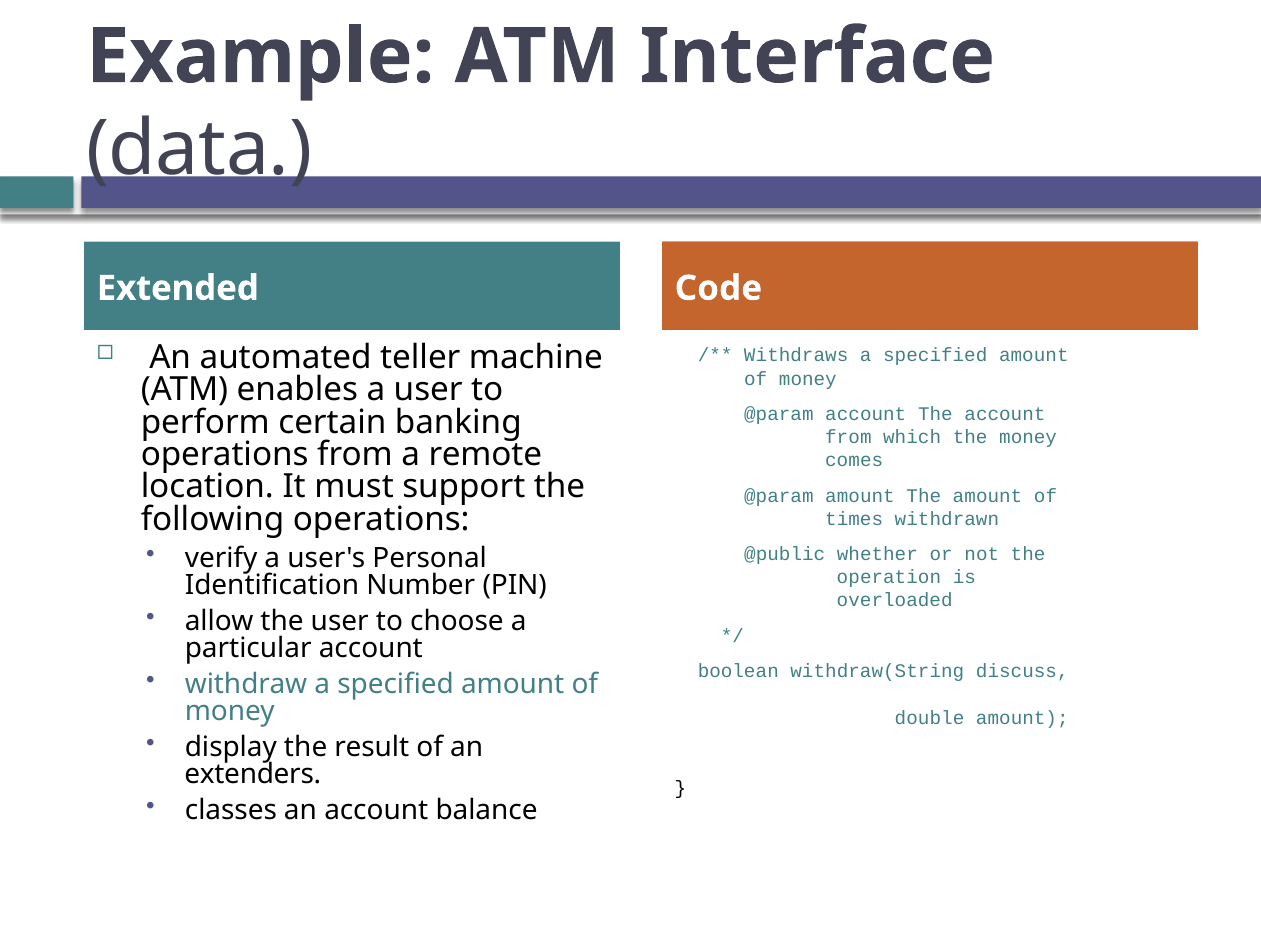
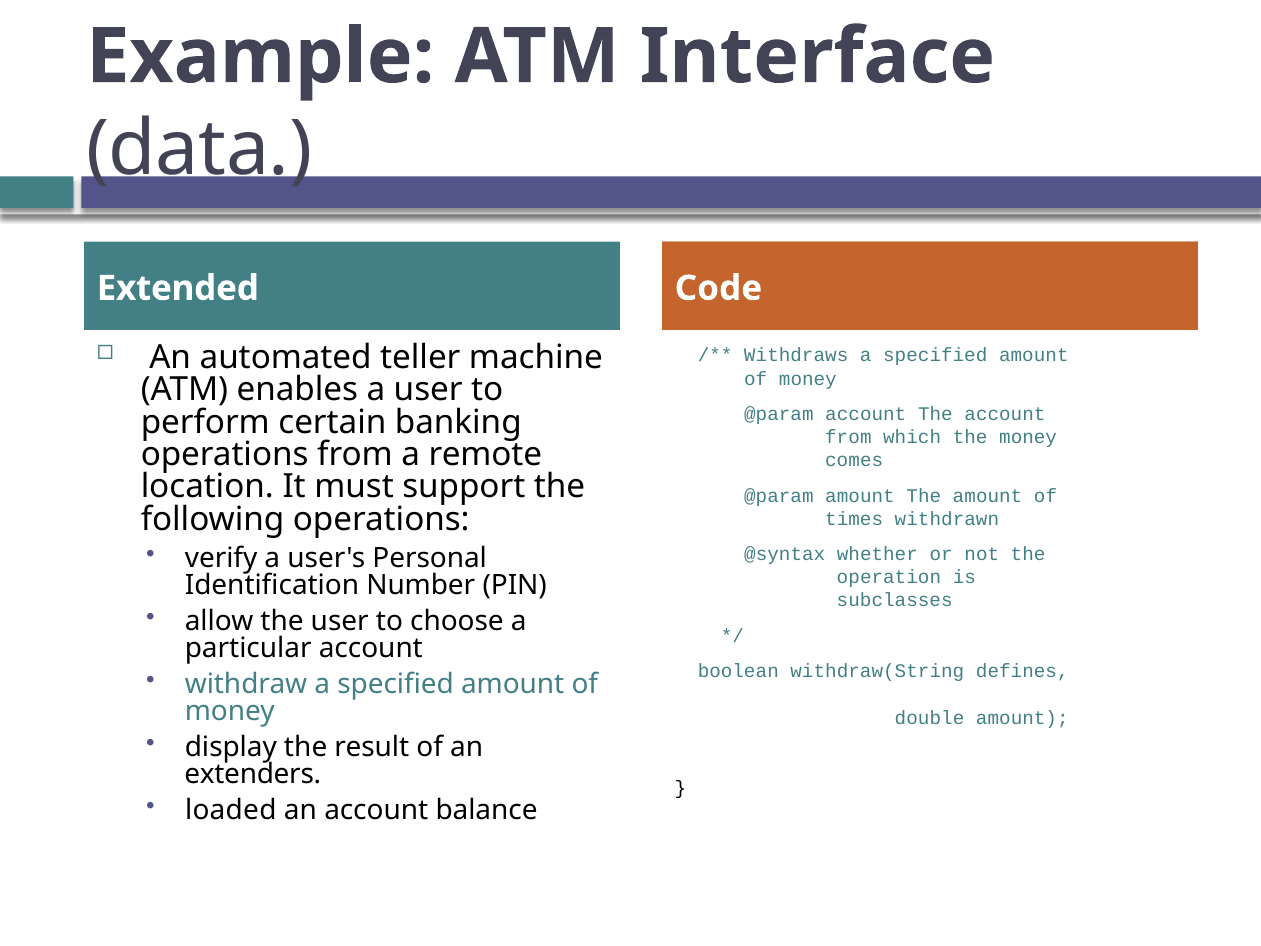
@public: @public -> @syntax (785, 554)
overloaded: overloaded -> subclasses (895, 600)
discuss: discuss -> defines (1022, 671)
classes: classes -> loaded (231, 810)
